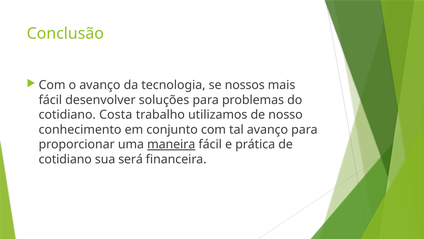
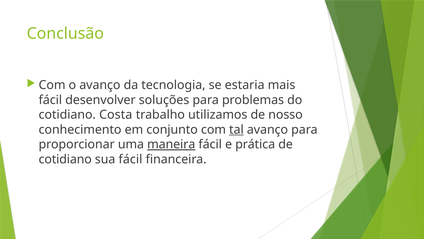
nossos: nossos -> estaria (245, 85)
tal underline: none -> present (236, 129)
sua será: será -> fácil (130, 159)
